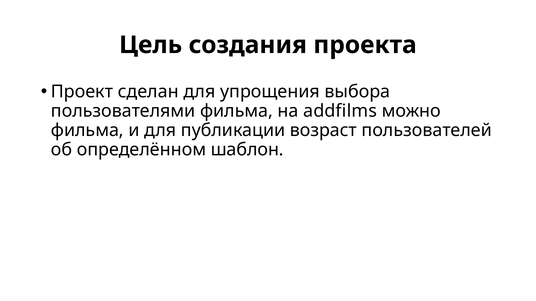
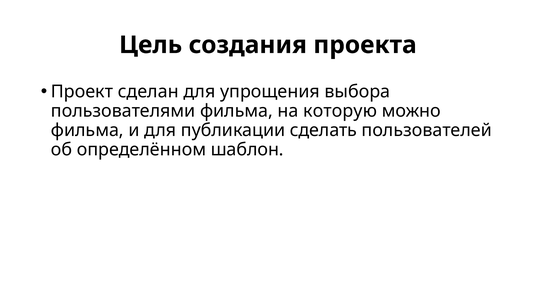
addfilms: addfilms -> которую (340, 111)
возраст: возраст -> сделать (323, 130)
